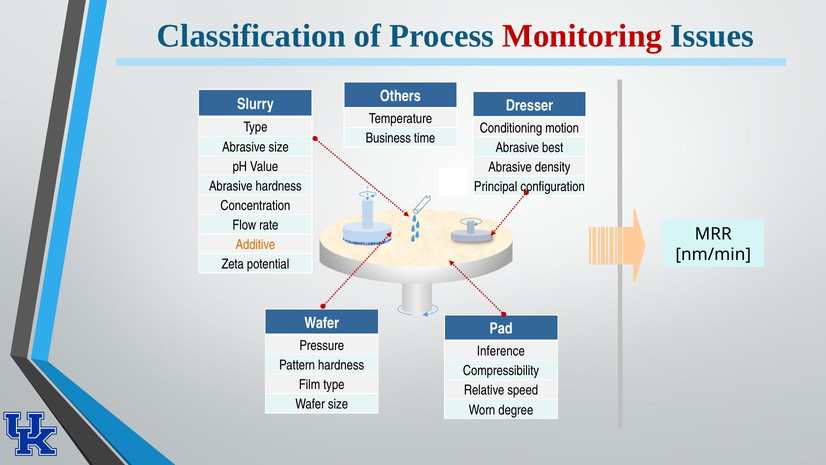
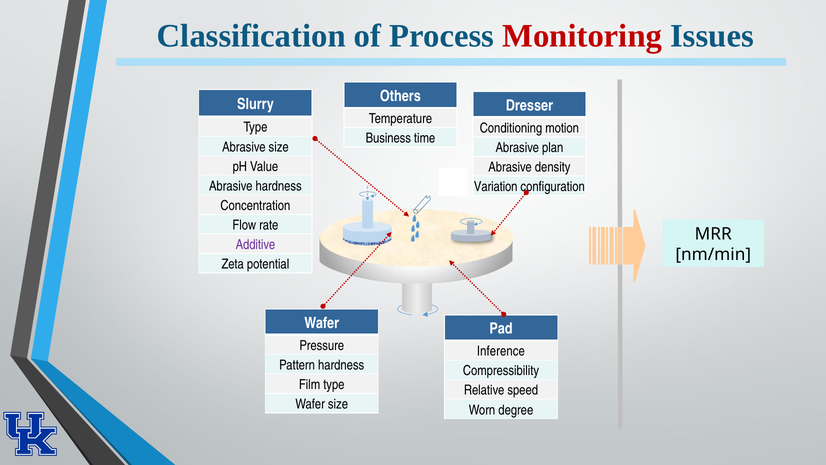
best: best -> plan (553, 148)
Principal: Principal -> Variation (496, 187)
Additive colour: orange -> purple (255, 245)
